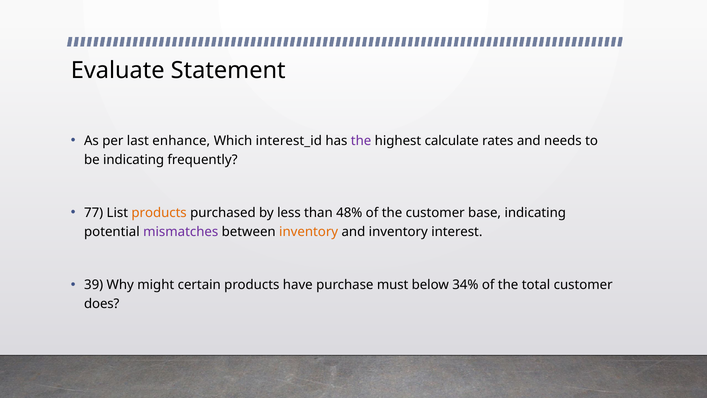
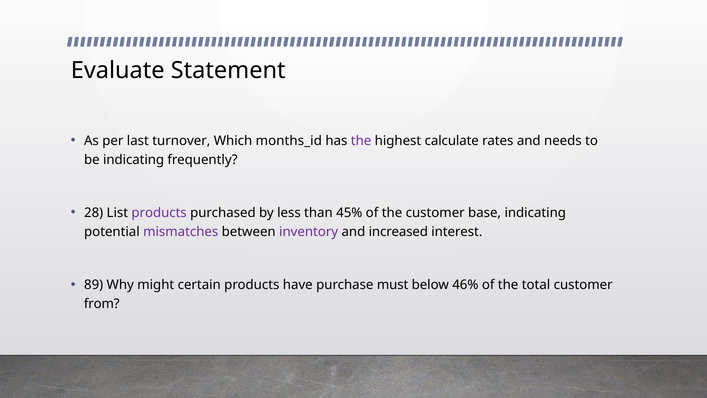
enhance: enhance -> turnover (181, 141)
interest_id: interest_id -> months_id (289, 141)
77: 77 -> 28 (94, 213)
products colour: orange -> purple (159, 213)
48%: 48% -> 45% (349, 213)
inventory colour: orange -> purple (309, 232)
and inventory: inventory -> increased (398, 232)
39: 39 -> 89 (94, 285)
34%: 34% -> 46% (465, 285)
does: does -> from (102, 304)
